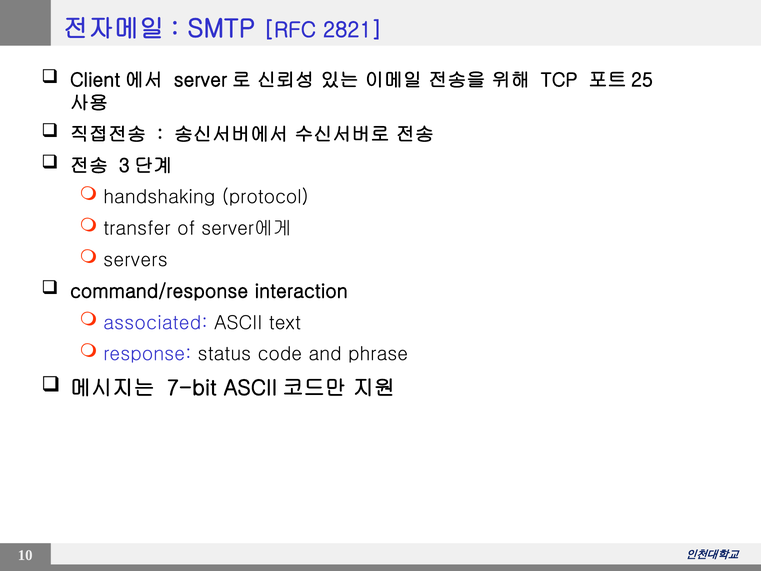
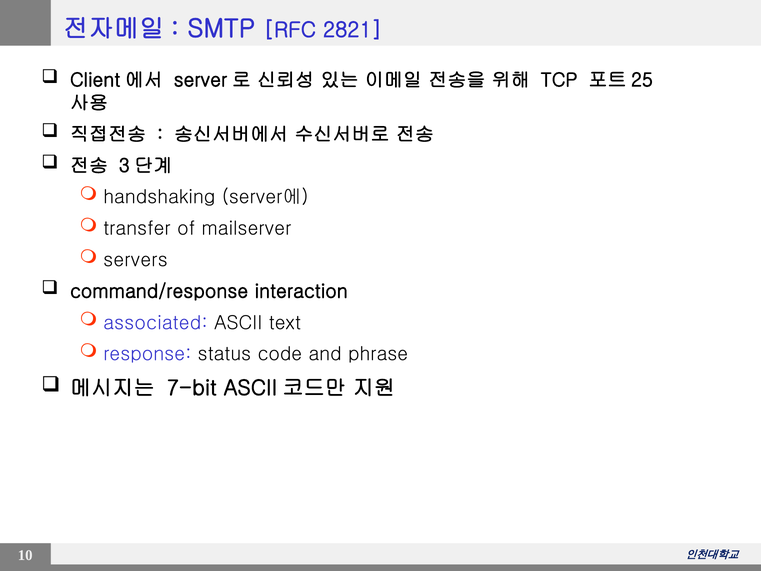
protocol: protocol -> server에 (265, 197)
server에게: server에게 -> mailserver (246, 228)
